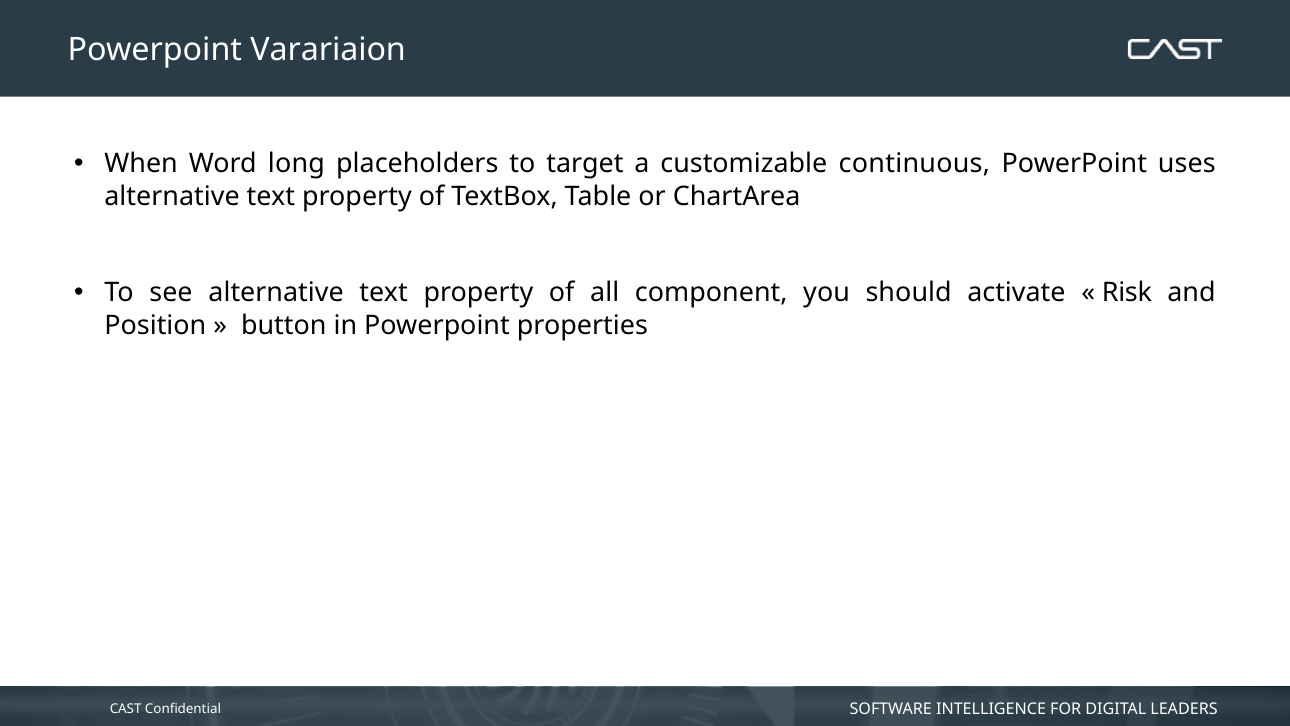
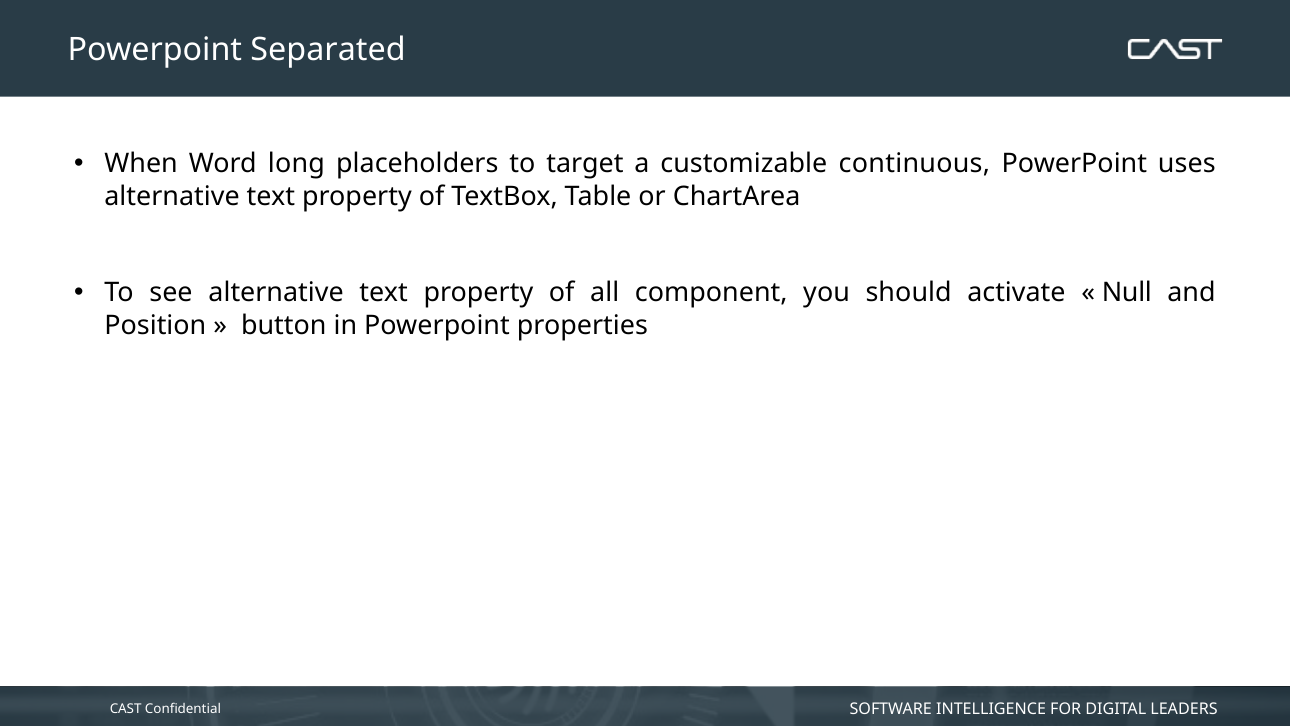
Varariaion: Varariaion -> Separated (328, 50)
Risk: Risk -> Null (1127, 293)
